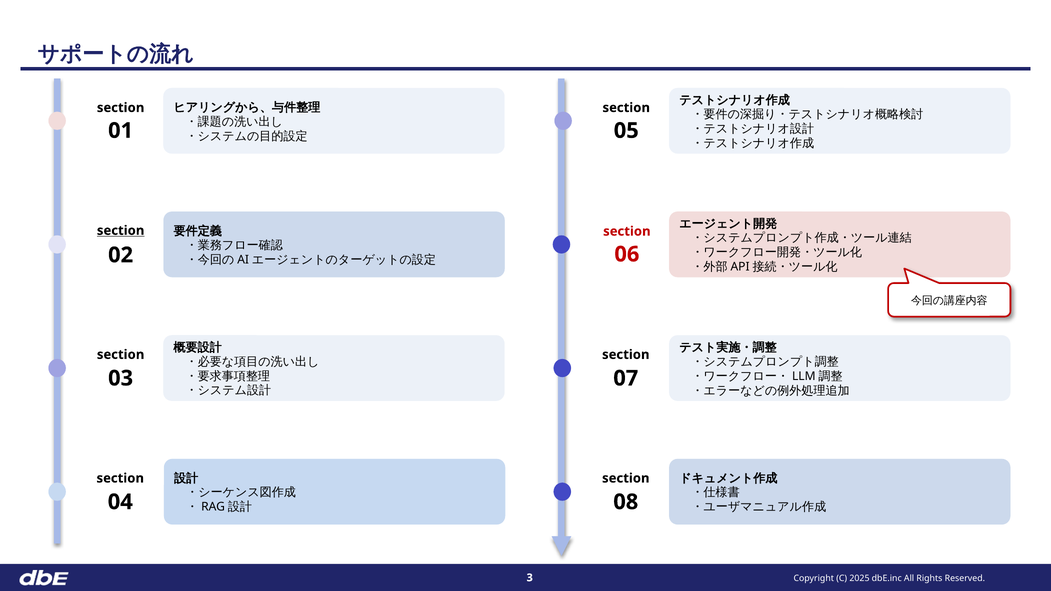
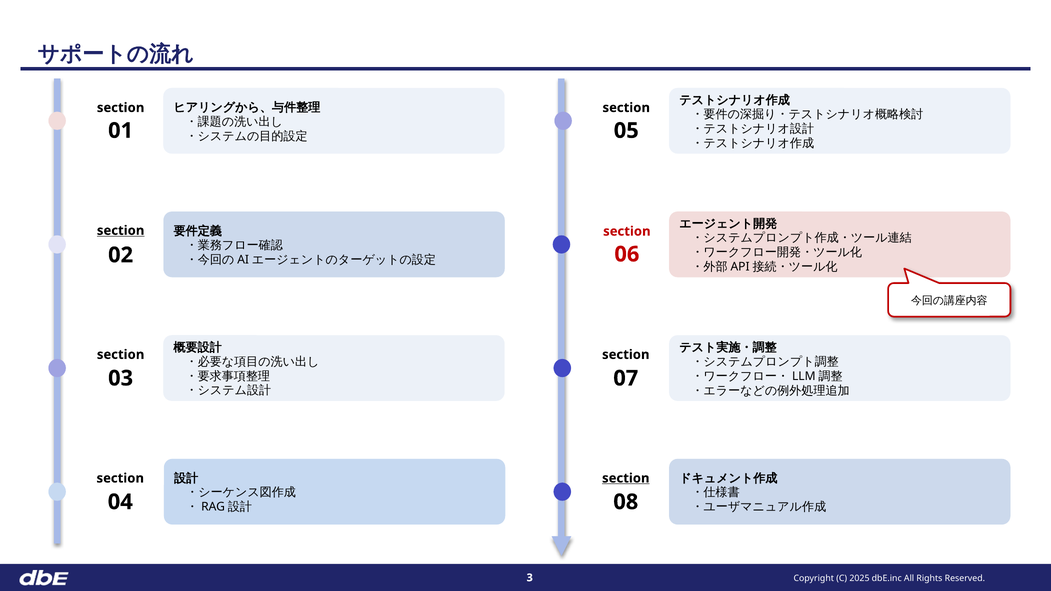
section underline: none -> present (626, 478)
